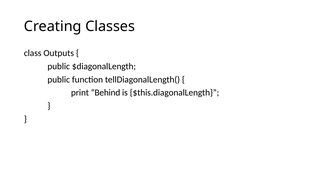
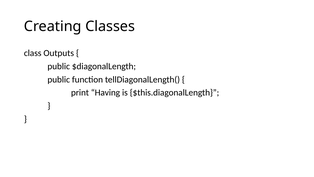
Behind: Behind -> Having (106, 93)
